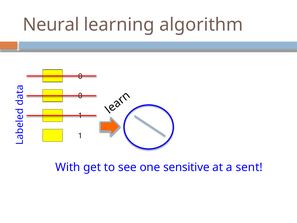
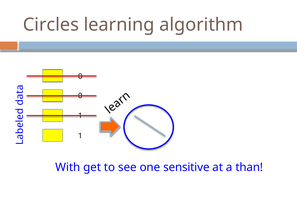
Neural: Neural -> Circles (51, 25)
sent: sent -> than (249, 167)
